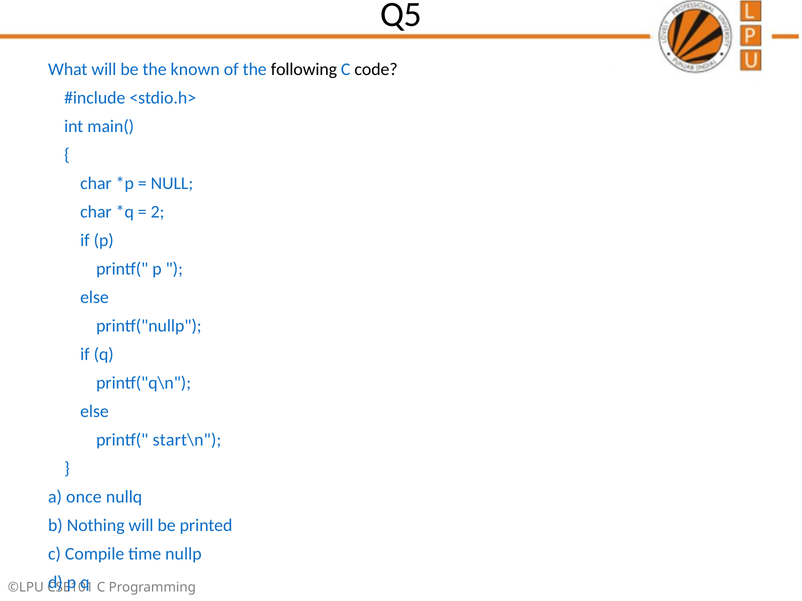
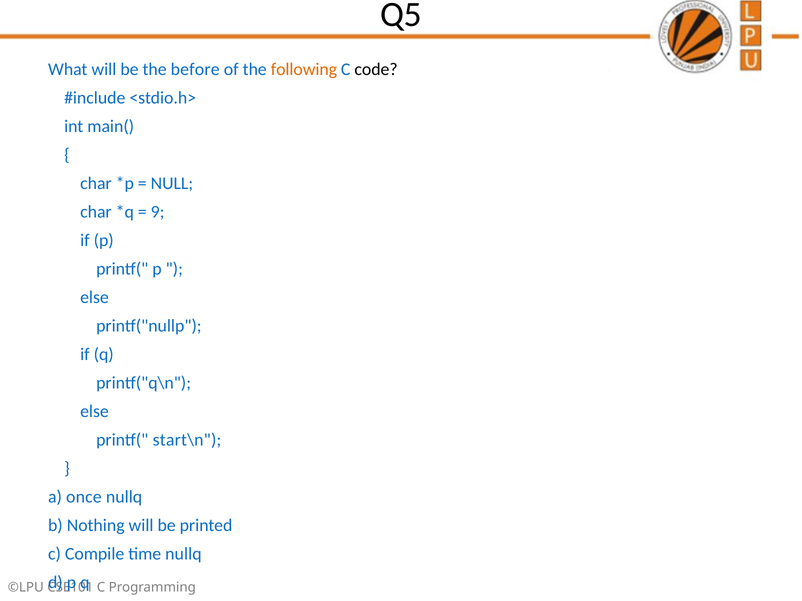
known: known -> before (195, 69)
following colour: black -> orange (304, 69)
2: 2 -> 9 (158, 212)
time nullp: nullp -> nullq (183, 554)
